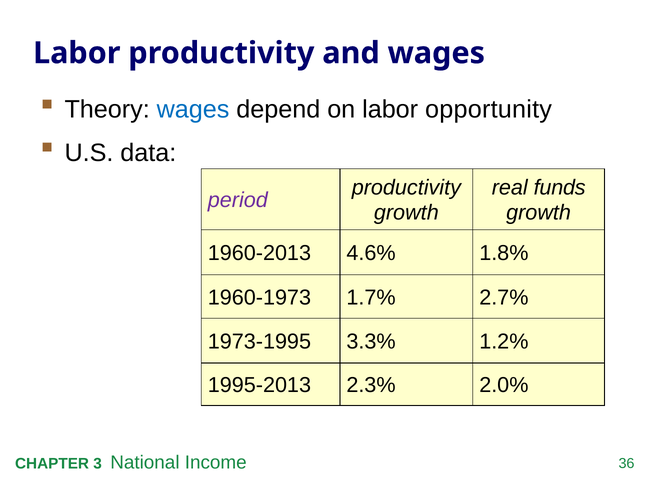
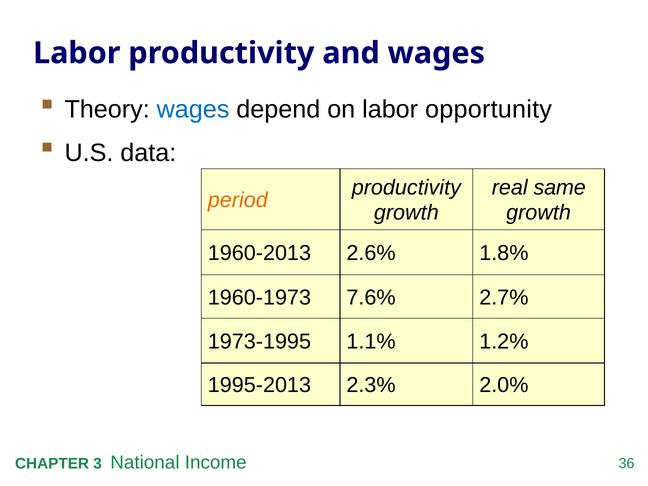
funds: funds -> same (560, 188)
period colour: purple -> orange (238, 200)
4.6%: 4.6% -> 2.6% (371, 253)
1.7%: 1.7% -> 7.6% (371, 298)
3.3%: 3.3% -> 1.1% (371, 342)
